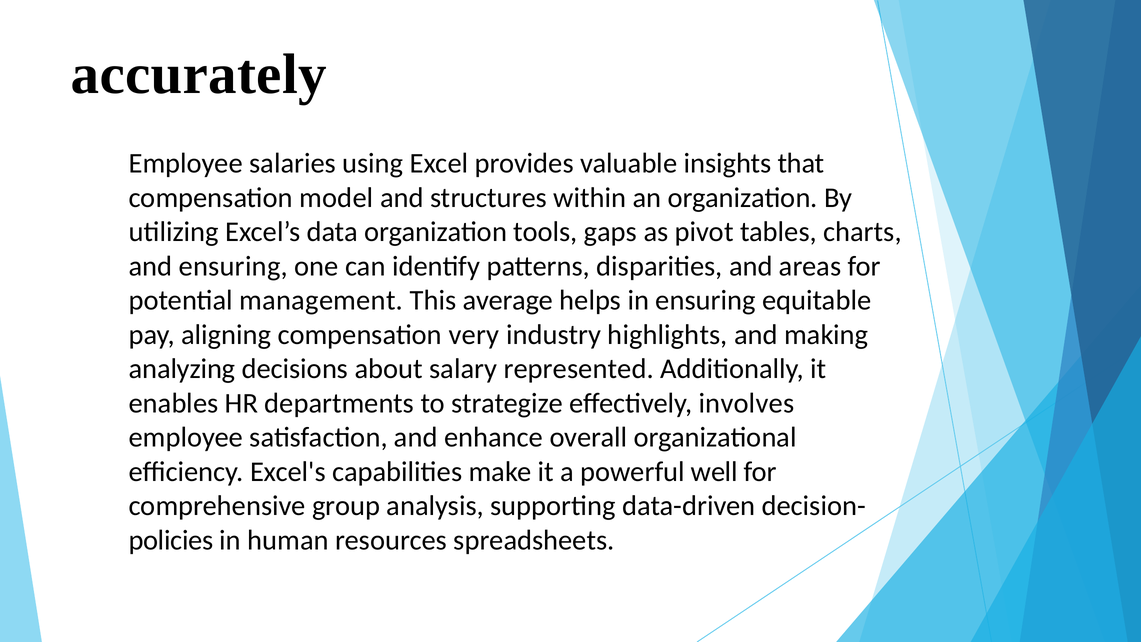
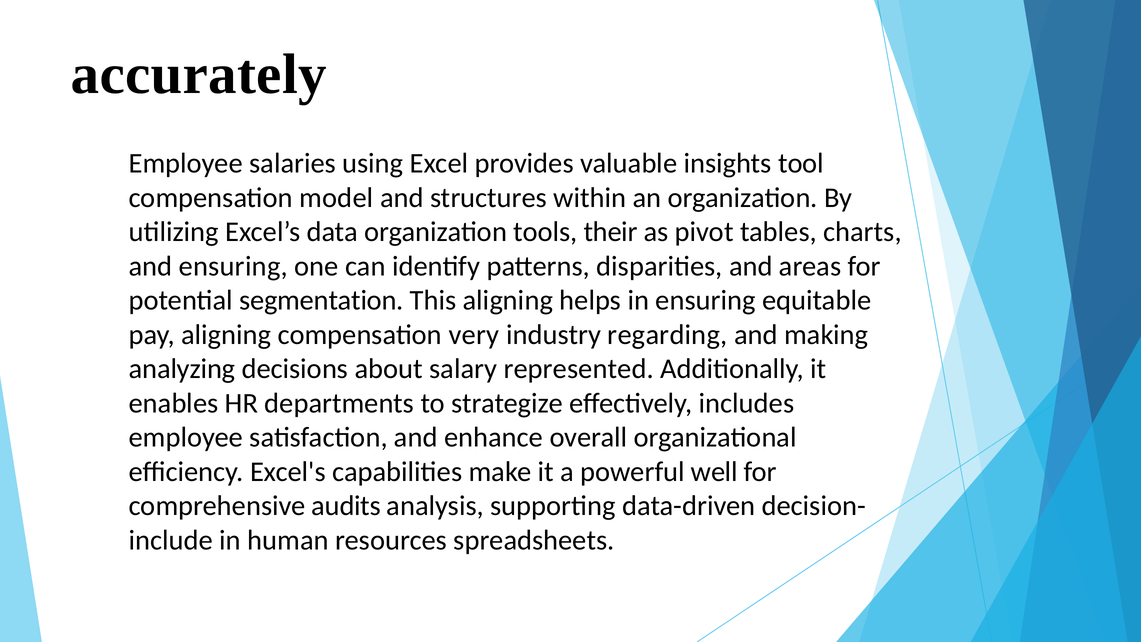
that: that -> tool (801, 163)
gaps: gaps -> their (611, 232)
management: management -> segmentation (321, 300)
This average: average -> aligning (508, 300)
highlights: highlights -> regarding (667, 335)
involves: involves -> includes (747, 403)
group: group -> audits (346, 506)
policies: policies -> include (171, 540)
